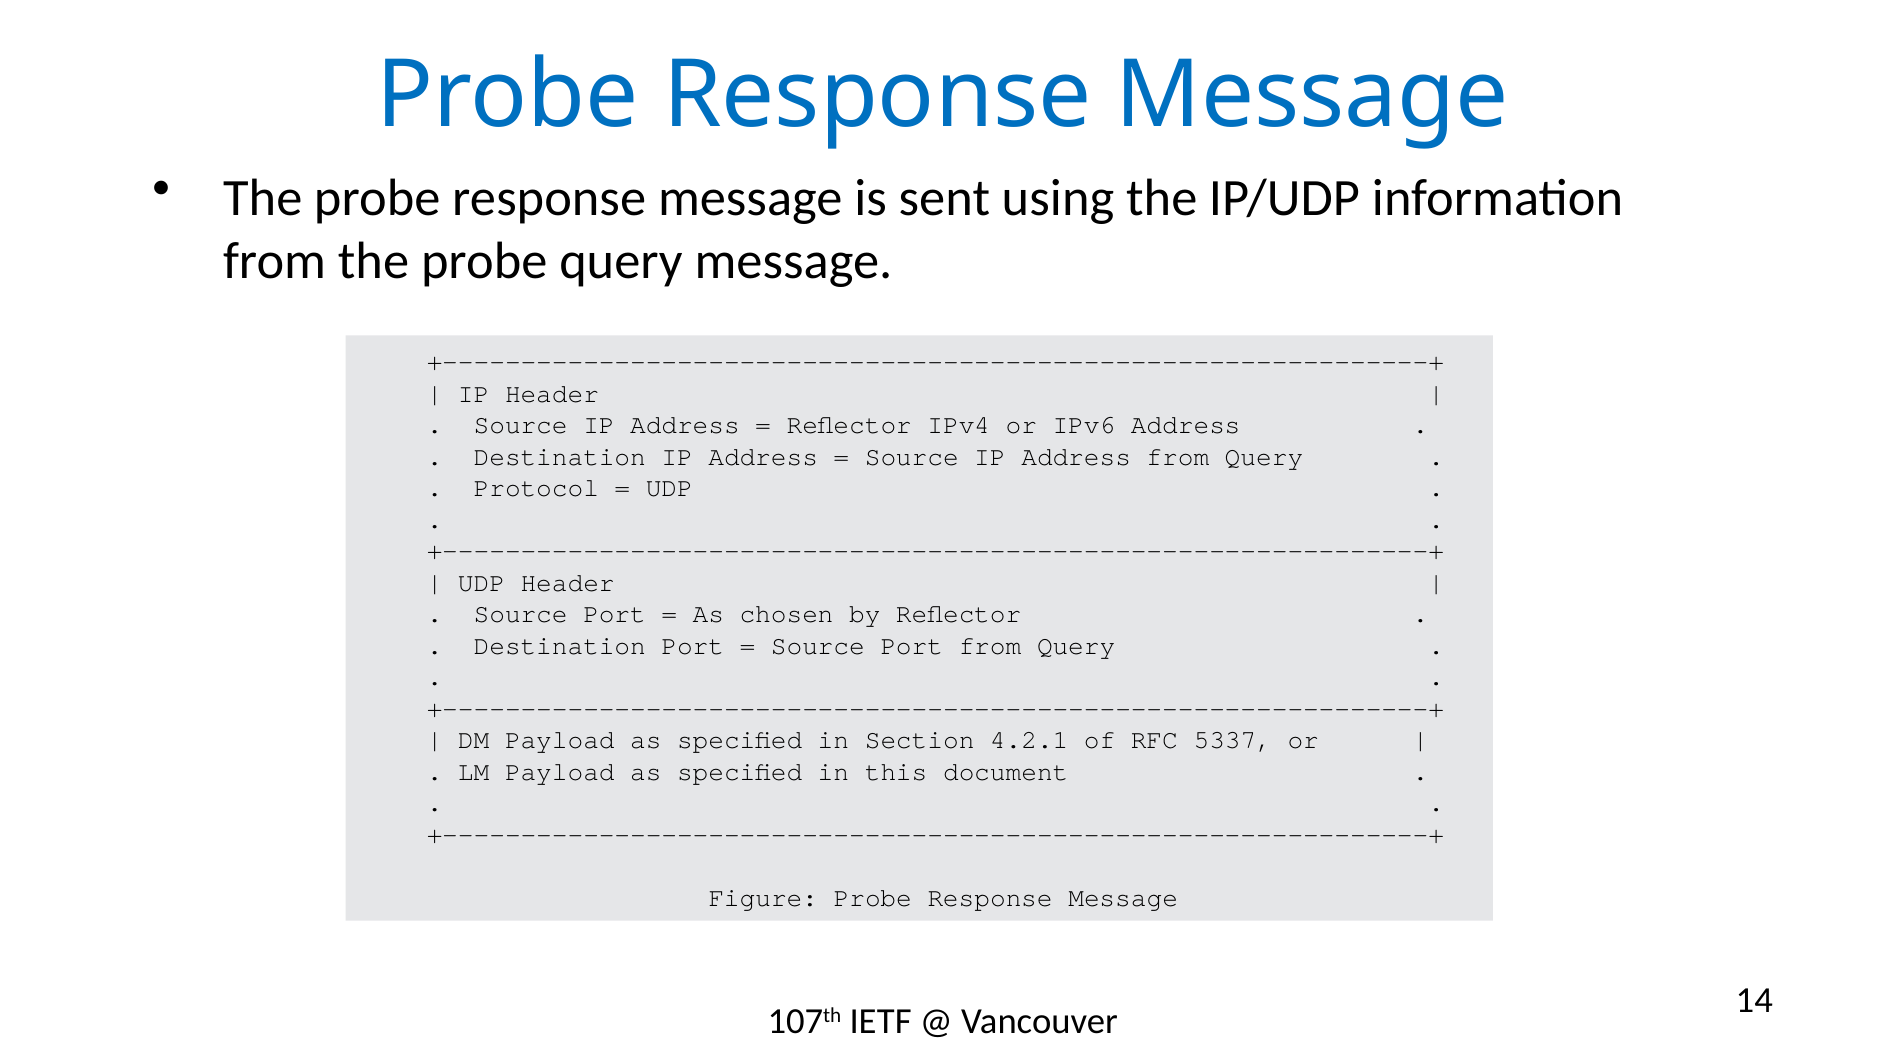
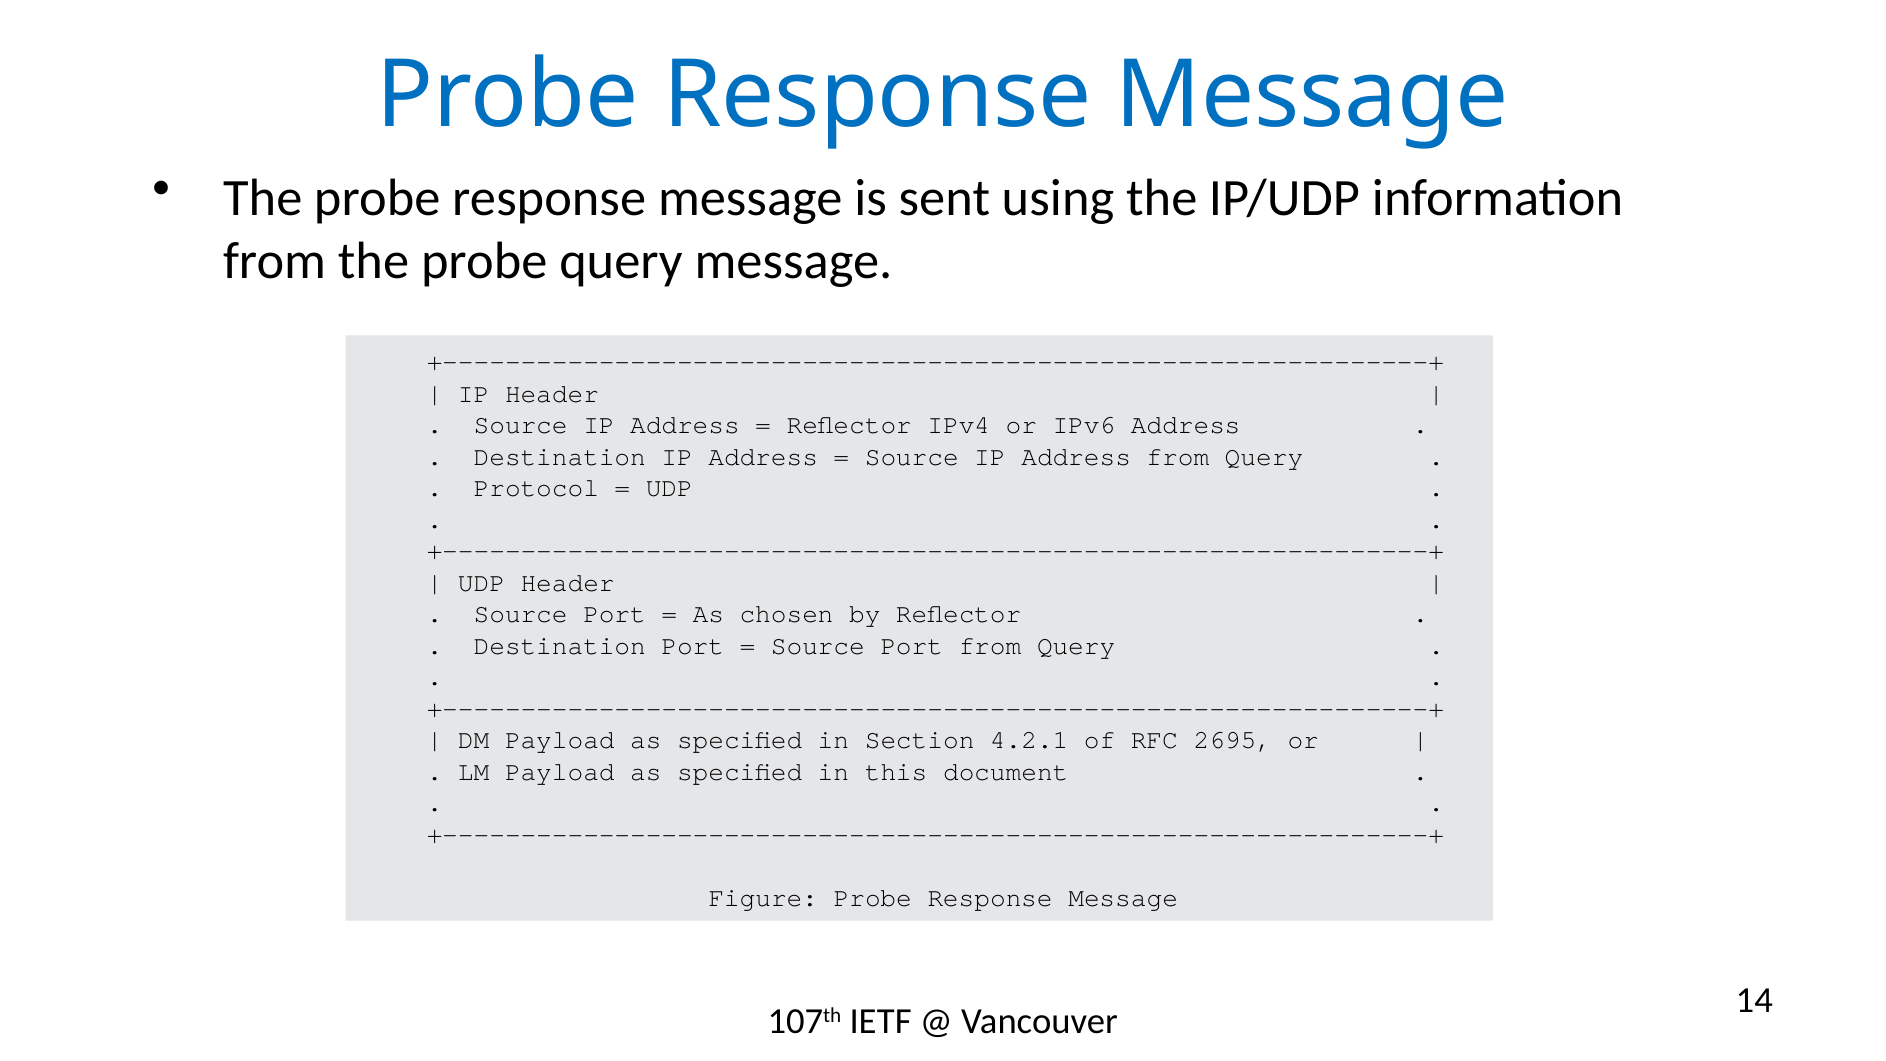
5337: 5337 -> 2695 (1233, 740)
